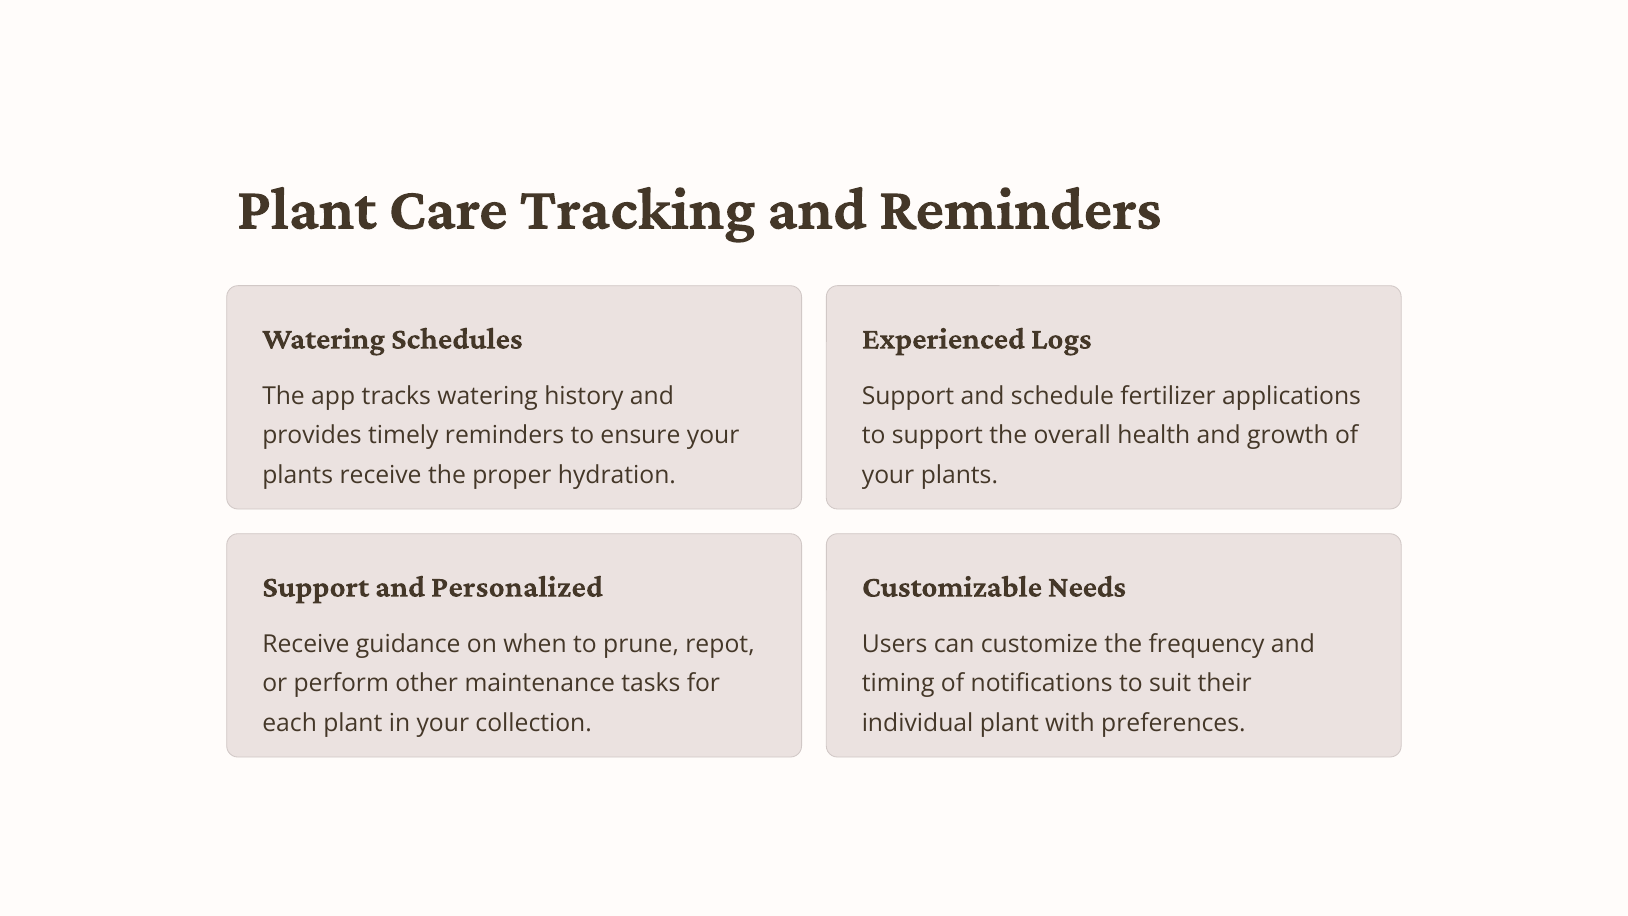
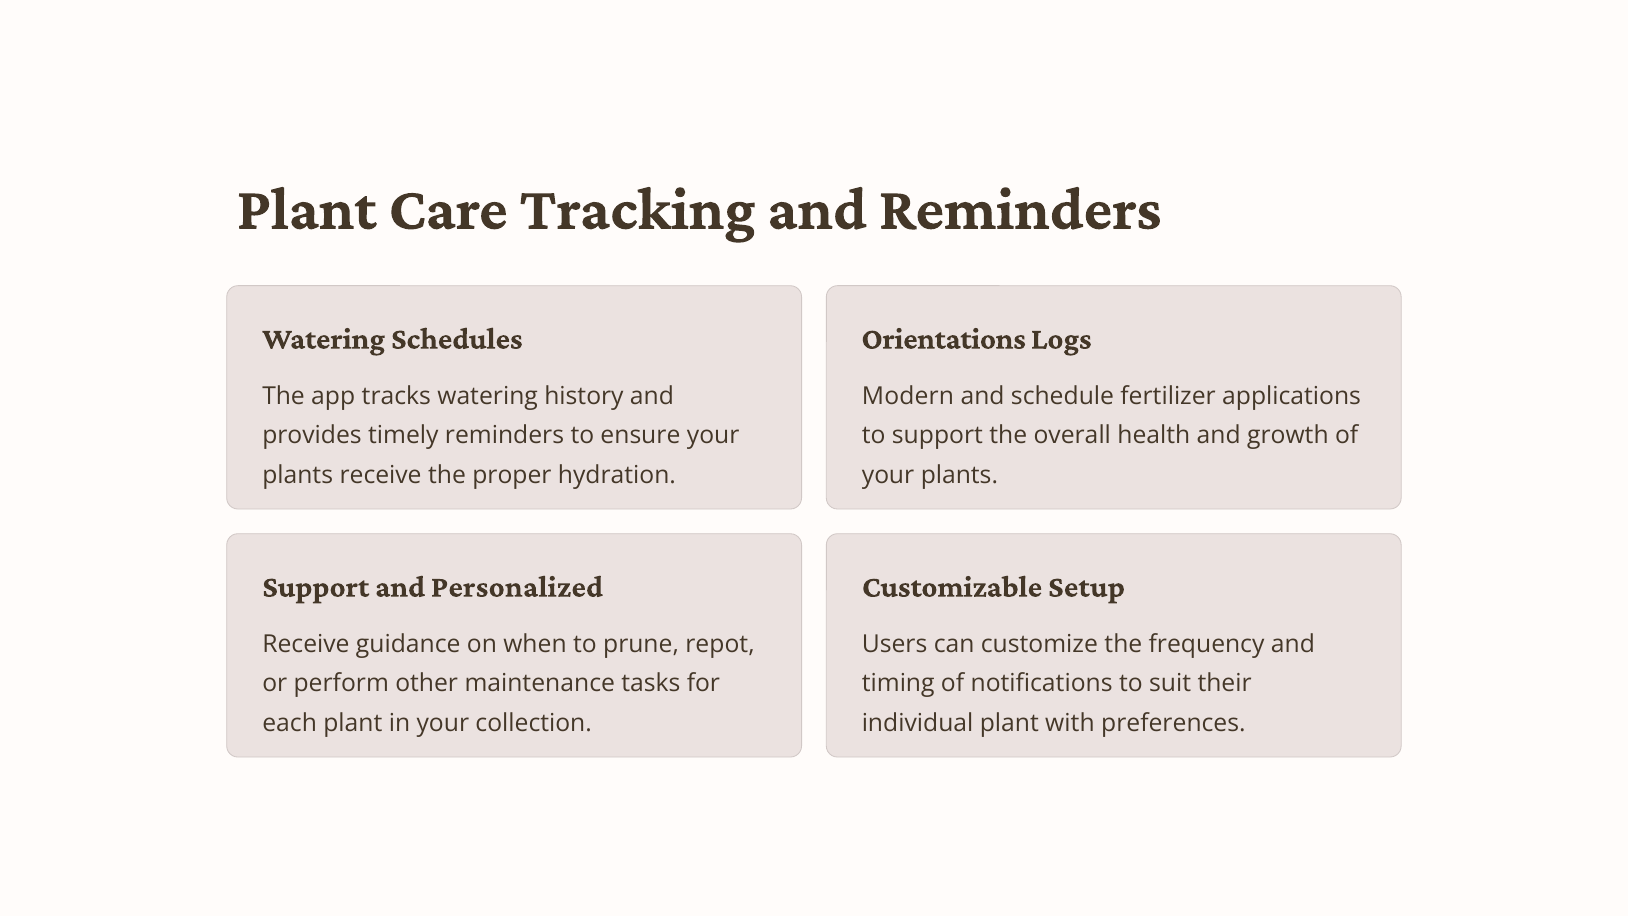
Experienced: Experienced -> Orientations (944, 338)
Support: Support -> Modern (908, 396)
Needs: Needs -> Setup (1087, 586)
